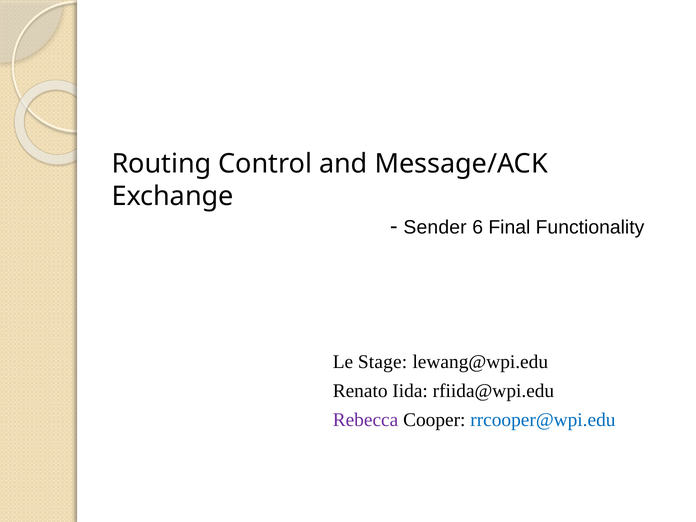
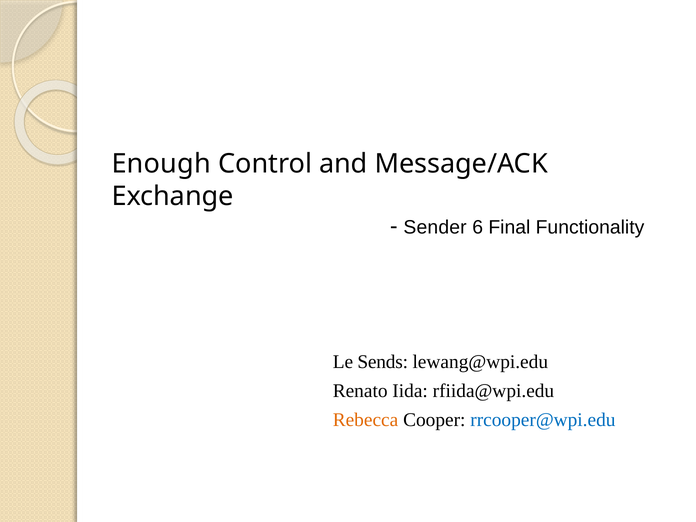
Routing: Routing -> Enough (161, 164)
Stage: Stage -> Sends (383, 362)
Rebecca colour: purple -> orange (366, 420)
